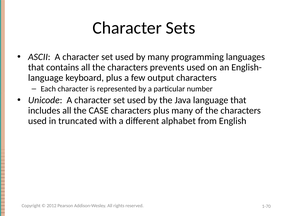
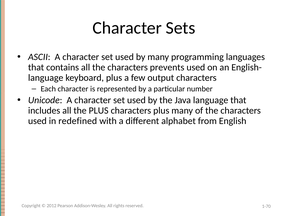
the CASE: CASE -> PLUS (99, 111)
truncated: truncated -> redefined (78, 121)
